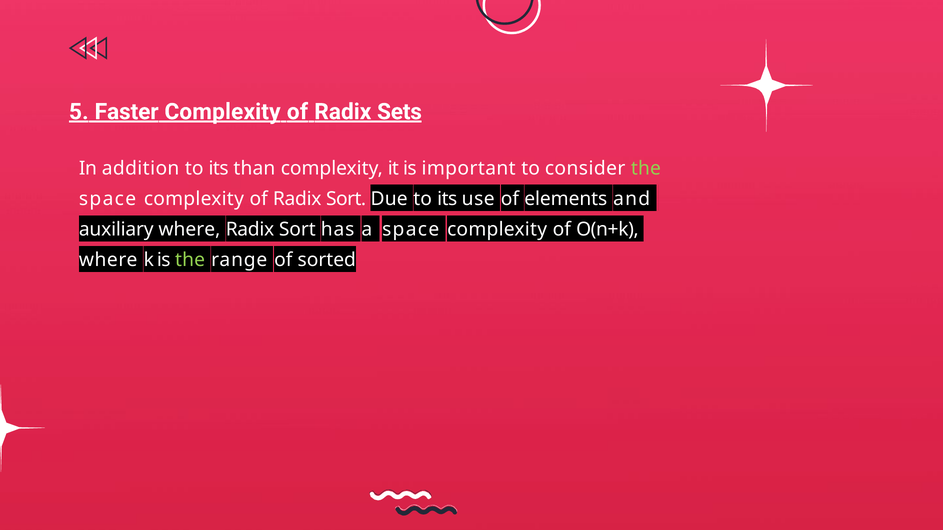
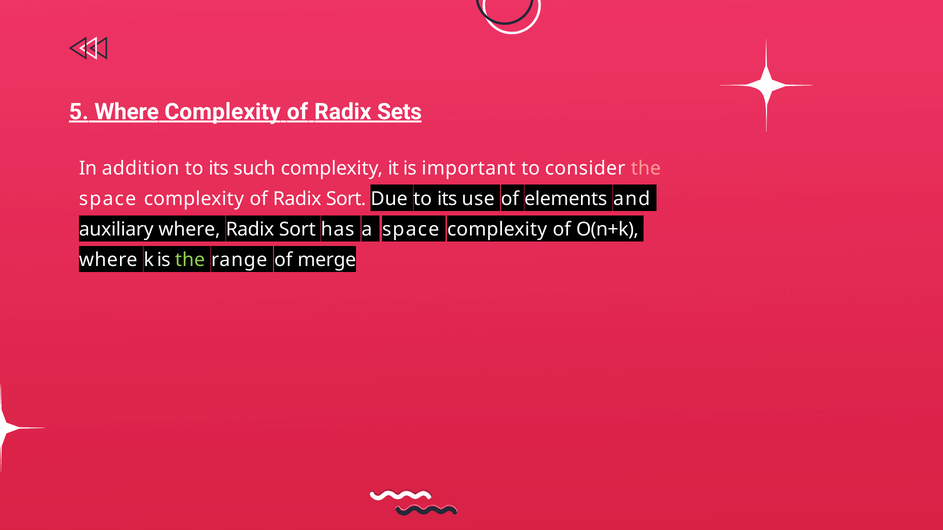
5 Faster: Faster -> Where (127, 112)
than: than -> such (254, 168)
the colour: light green -> pink (646, 168)
sorted: sorted -> merge (327, 260)
